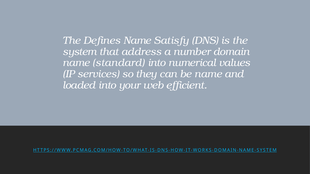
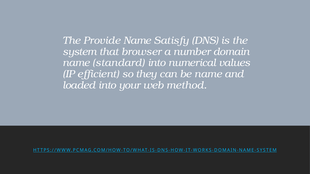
Defines: Defines -> Provide (102, 41)
address: address -> browser (141, 52)
services: services -> efficient (98, 74)
efficient: efficient -> method (187, 85)
